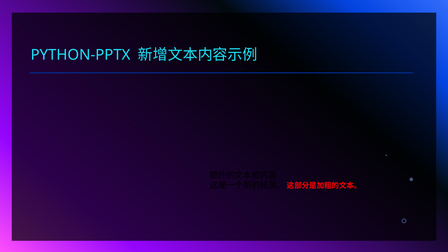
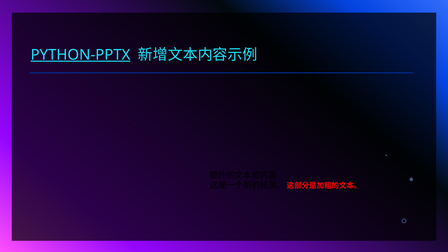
PYTHON-PPTX underline: none -> present (81, 55)
